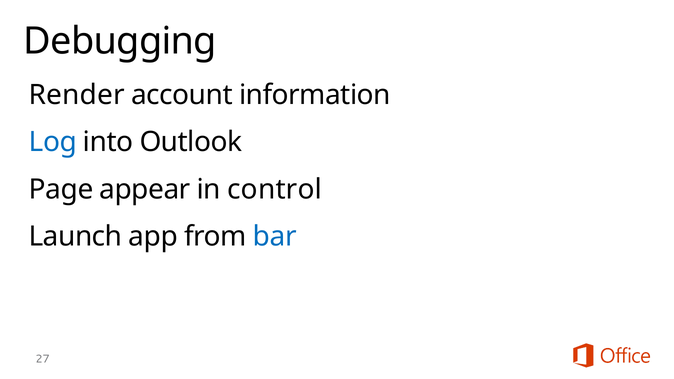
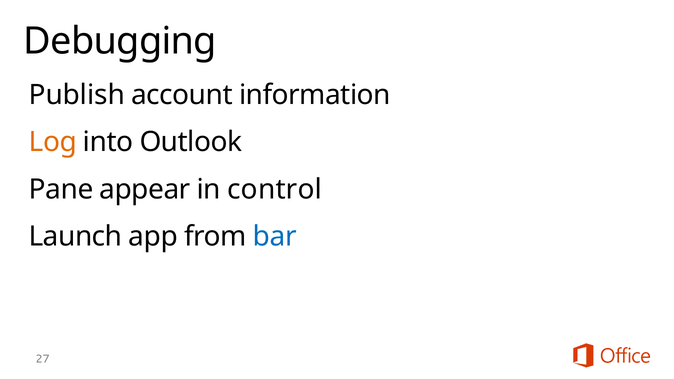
Render: Render -> Publish (77, 95)
Log colour: blue -> orange (53, 142)
Page: Page -> Pane (61, 189)
